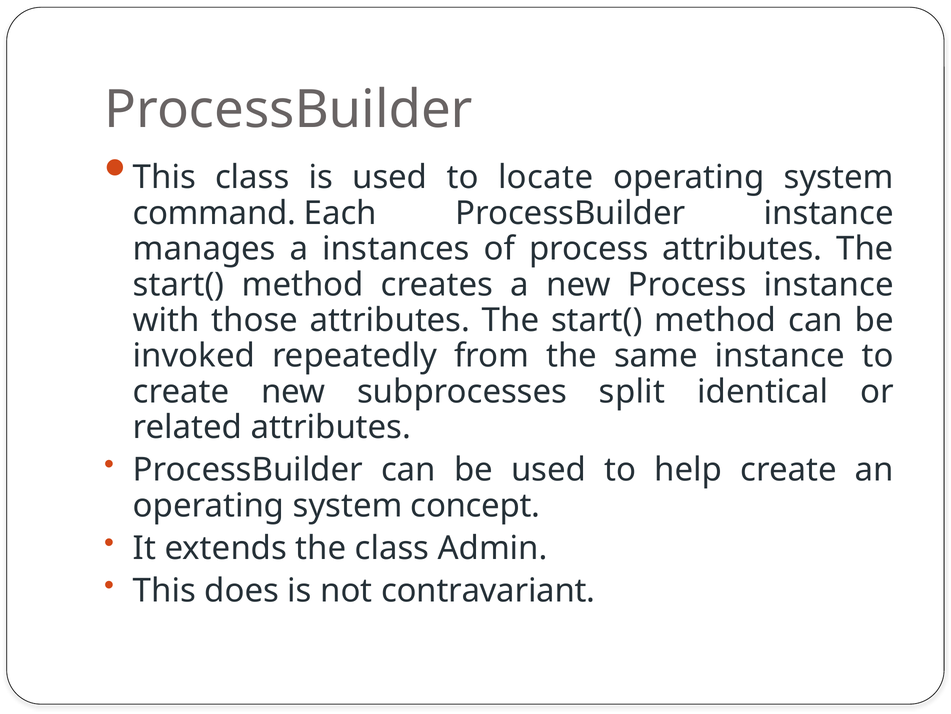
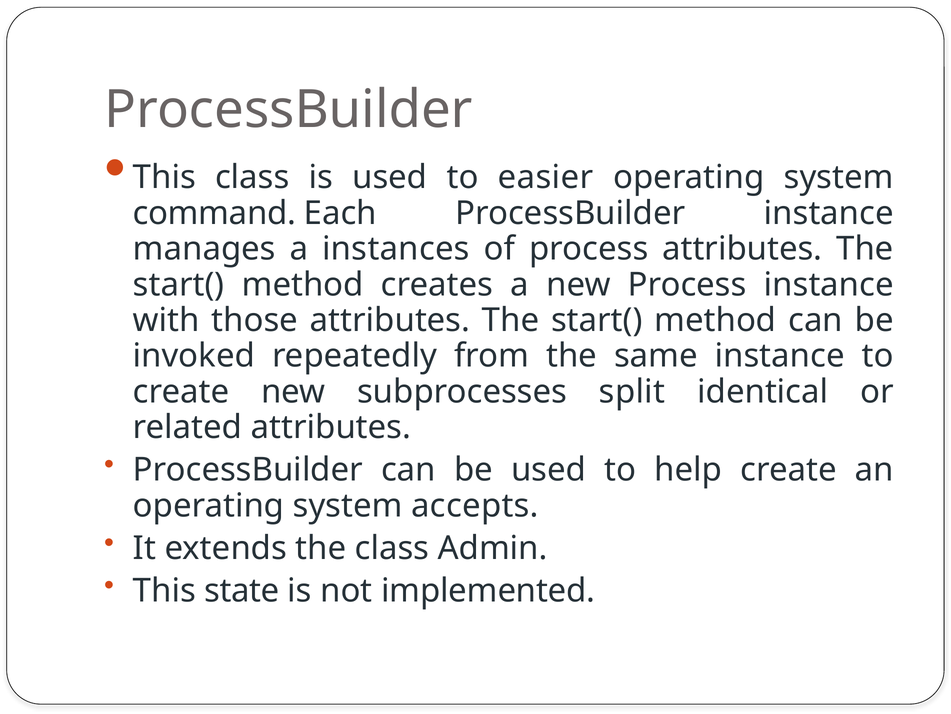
locate: locate -> easier (546, 177)
concept: concept -> accepts (475, 505)
does: does -> state (242, 590)
contravariant: contravariant -> implemented (488, 590)
